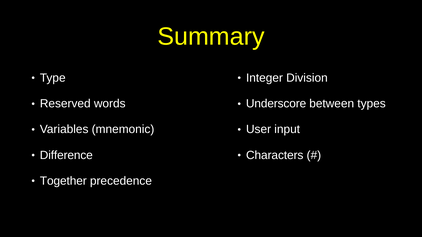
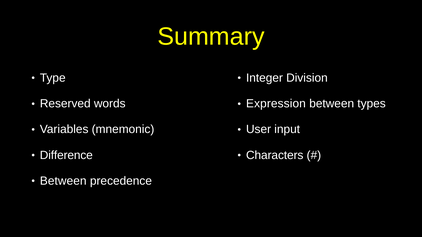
Underscore: Underscore -> Expression (276, 104)
Together: Together -> Between (63, 181)
